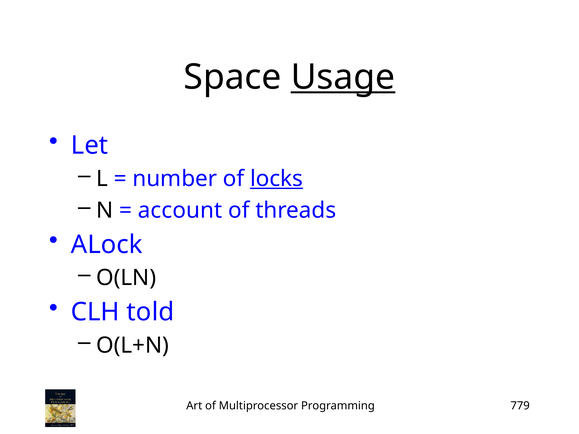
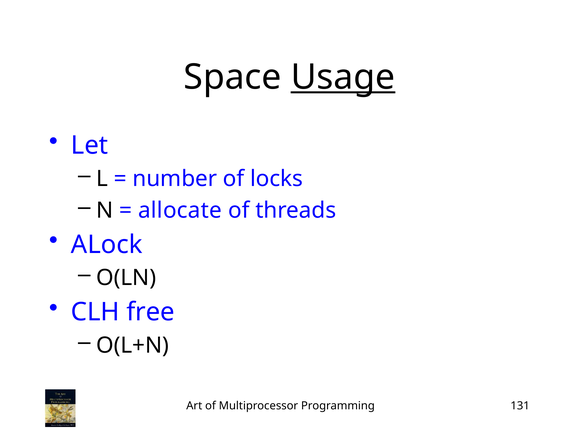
locks underline: present -> none (277, 179)
account: account -> allocate (180, 210)
told: told -> free (151, 312)
779: 779 -> 131 (520, 406)
